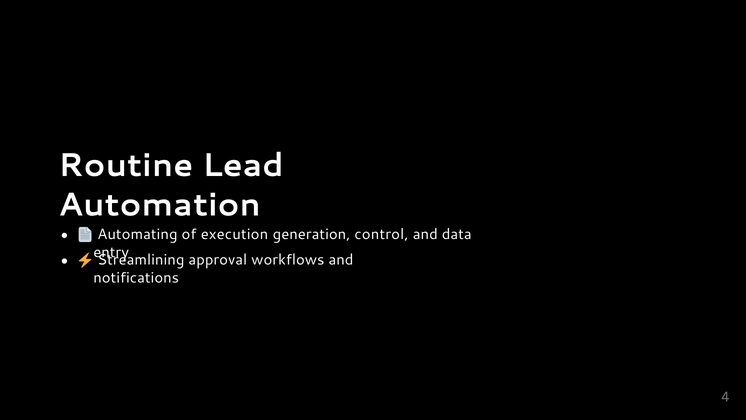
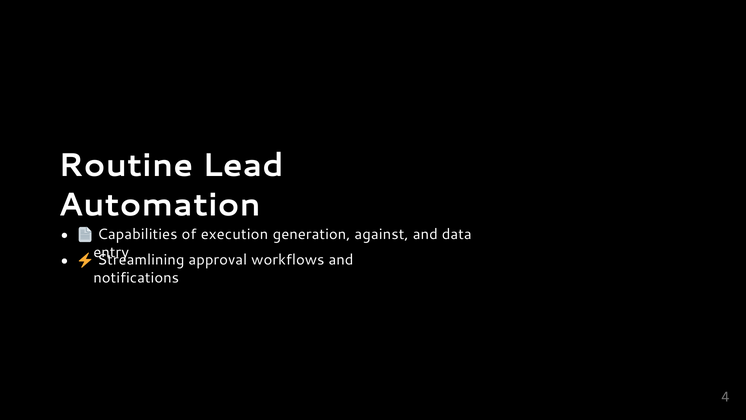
Automating: Automating -> Capabilities (137, 234)
control: control -> against (382, 234)
